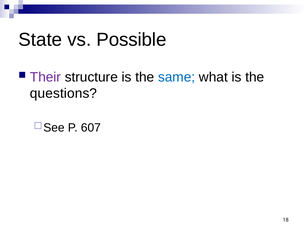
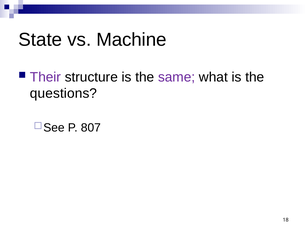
Possible: Possible -> Machine (131, 40)
same colour: blue -> purple (177, 77)
607: 607 -> 807 (91, 128)
